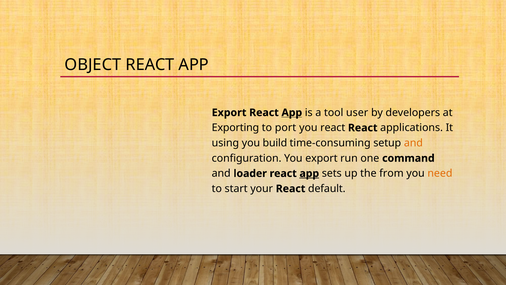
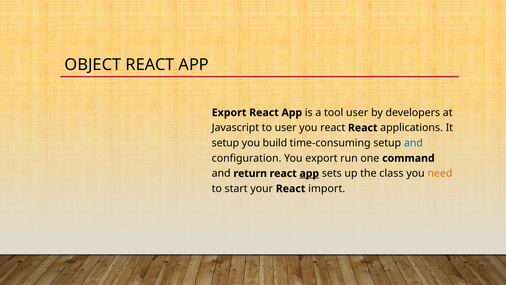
App underline: present -> none (292, 112)
Exporting: Exporting -> Javascript (235, 128)
to port: port -> user (286, 128)
using: using -> setup (225, 143)
and colour: orange -> blue (413, 143)
loader: loader -> return (250, 173)
from: from -> class (391, 173)
default: default -> import (327, 188)
